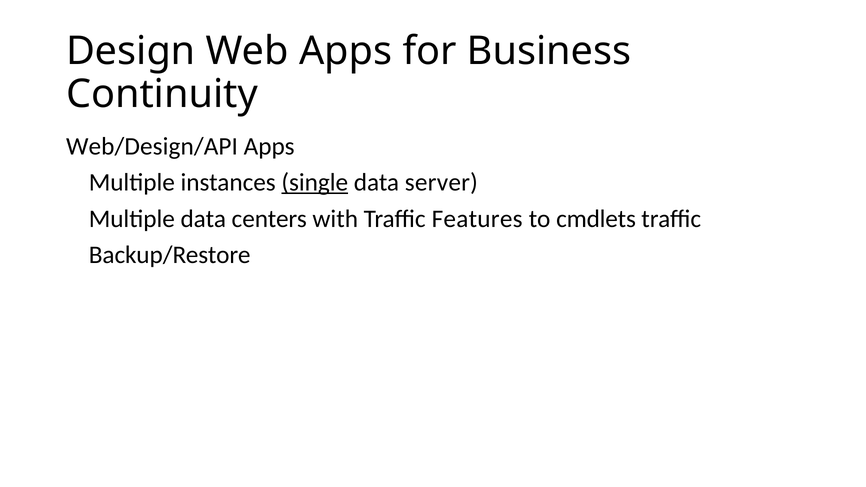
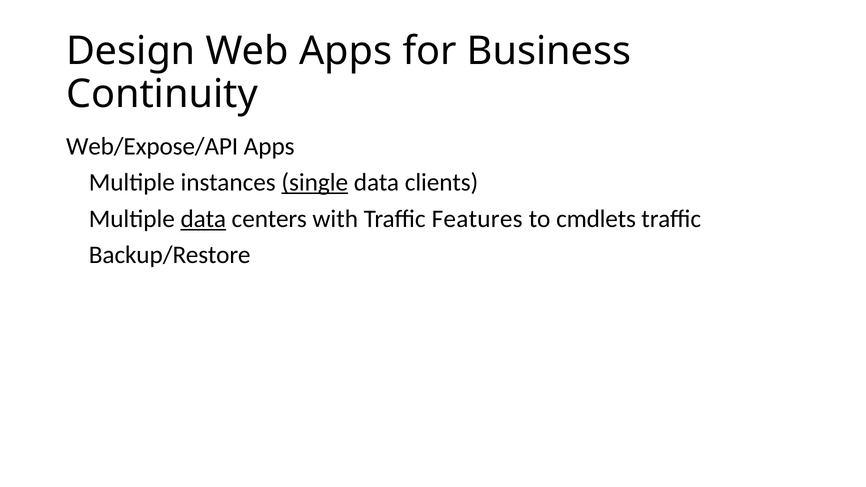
Web/Design/API: Web/Design/API -> Web/Expose/API (152, 146)
server: server -> clients (442, 183)
data underline: none -> present (203, 219)
